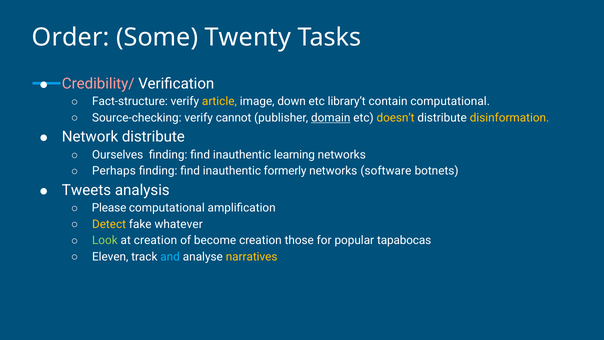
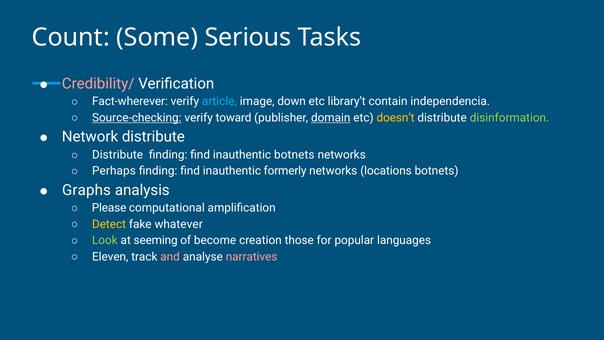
Order: Order -> Count (71, 38)
Twenty: Twenty -> Serious (248, 38)
Fact-structure: Fact-structure -> Fact-wherever (130, 101)
article colour: yellow -> light blue (219, 101)
contain computational: computational -> independencia (450, 101)
Source-checking underline: none -> present (137, 118)
cannot: cannot -> toward (234, 118)
disinformation colour: yellow -> light green (509, 118)
Ourselves: Ourselves -> Distribute (118, 155)
inauthentic learning: learning -> botnets (294, 155)
software: software -> locations (386, 171)
Tweets: Tweets -> Graphs (86, 190)
at creation: creation -> seeming (156, 240)
tapabocas: tapabocas -> languages (404, 240)
and colour: light blue -> pink (170, 256)
narratives colour: yellow -> pink (252, 256)
